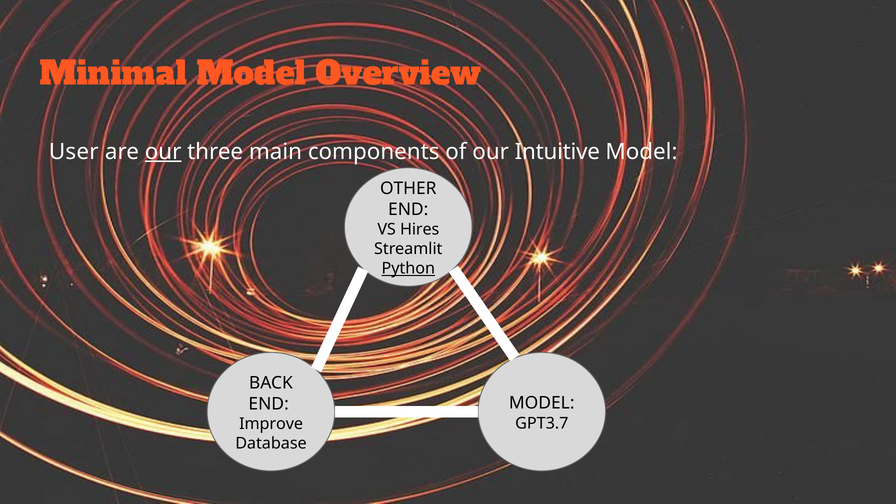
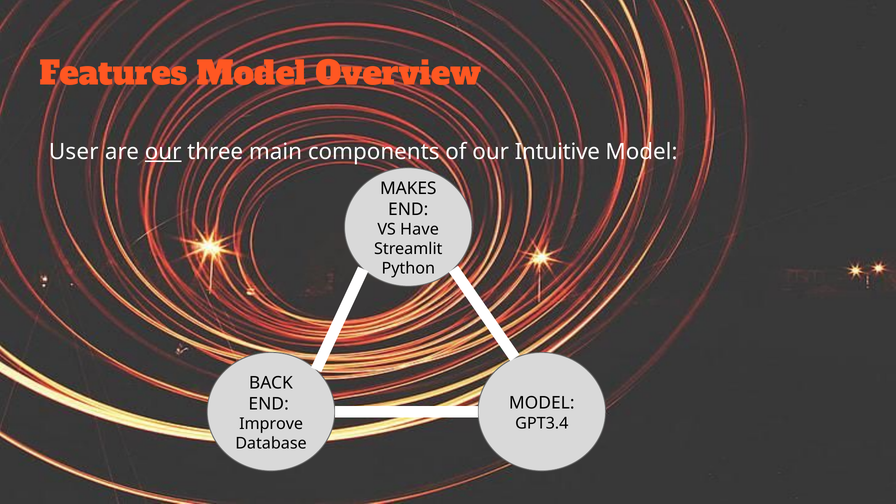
Minimal: Minimal -> Features (113, 74)
OTHER: OTHER -> MAKES (408, 189)
Hires: Hires -> Have (420, 230)
Python underline: present -> none (408, 268)
GPT3.7: GPT3.7 -> GPT3.4 (542, 423)
